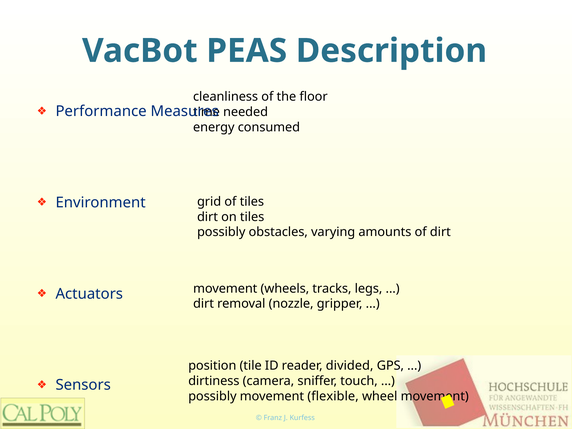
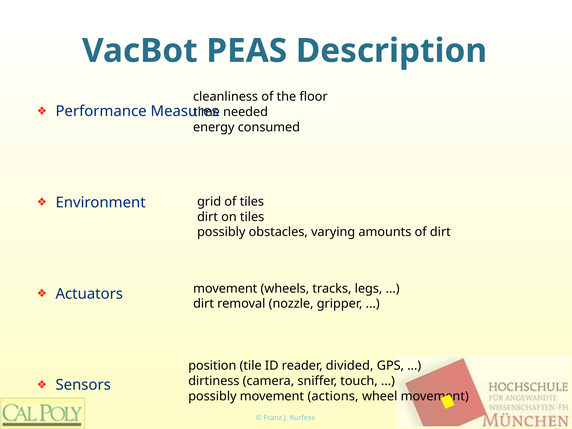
flexible: flexible -> actions (333, 396)
